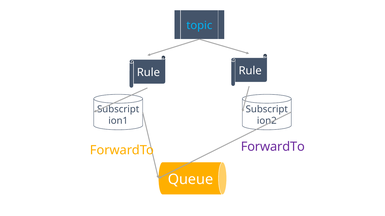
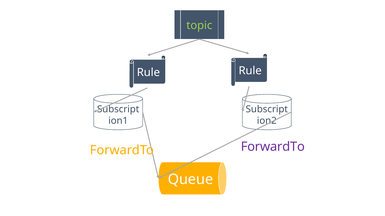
topic colour: light blue -> light green (199, 25)
